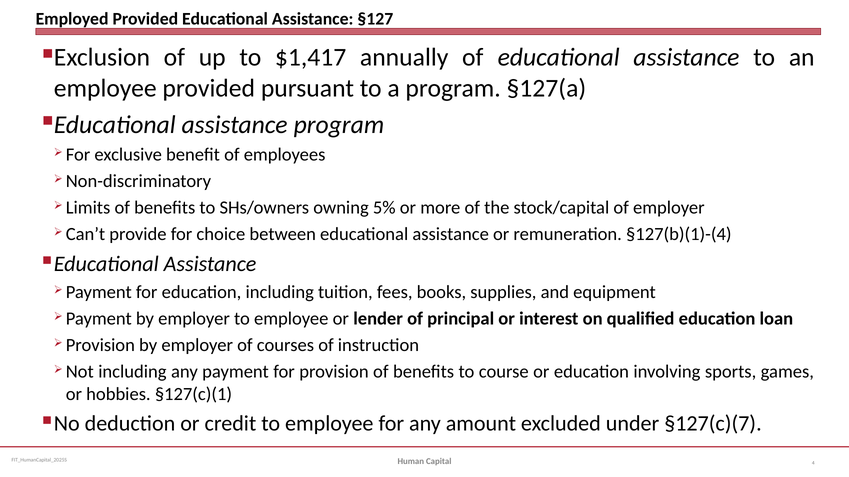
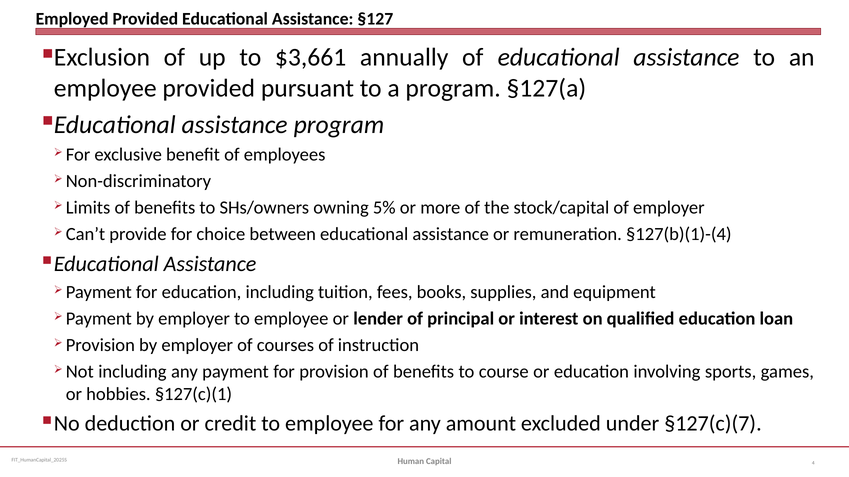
$1,417: $1,417 -> $3,661 (311, 57)
